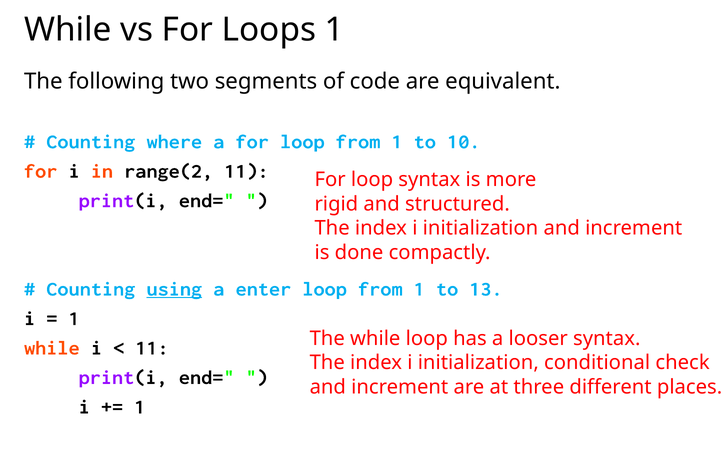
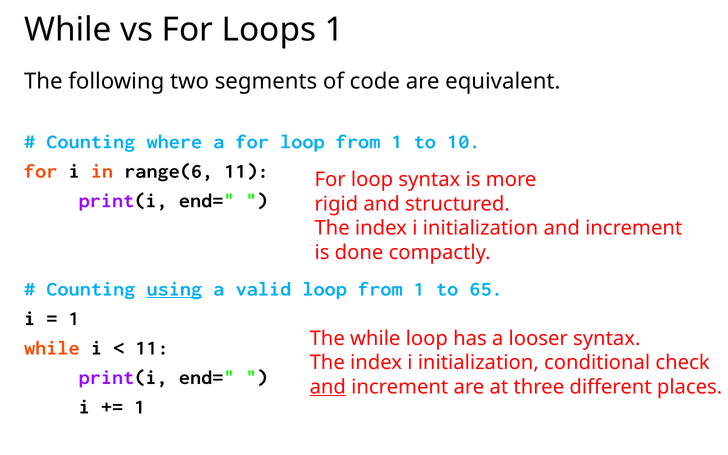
range(2: range(2 -> range(6 (169, 171)
enter: enter -> valid (263, 289)
13: 13 -> 65 (486, 289)
and underline: none -> present (328, 387)
